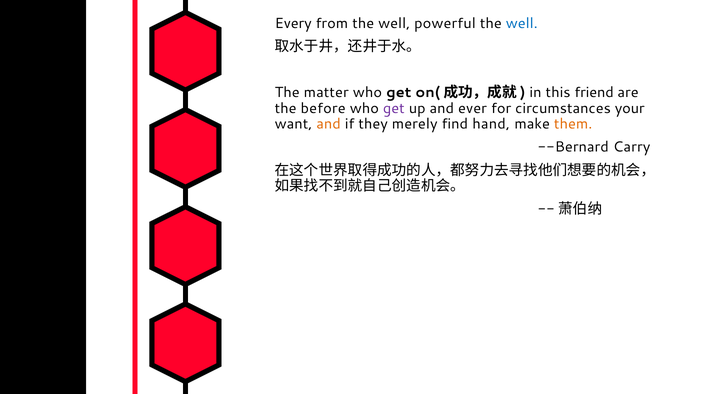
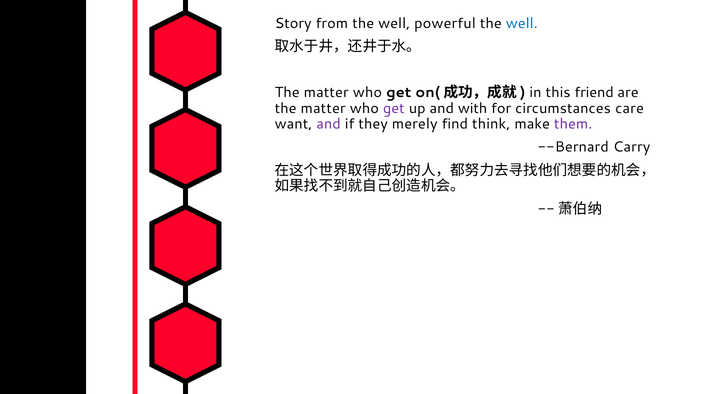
Every: Every -> Story (293, 23)
before: before -> matter (323, 108)
ever: ever -> with (473, 108)
your: your -> care (630, 108)
and colour: orange -> purple (329, 124)
hand: hand -> think (491, 124)
them colour: orange -> purple (573, 124)
